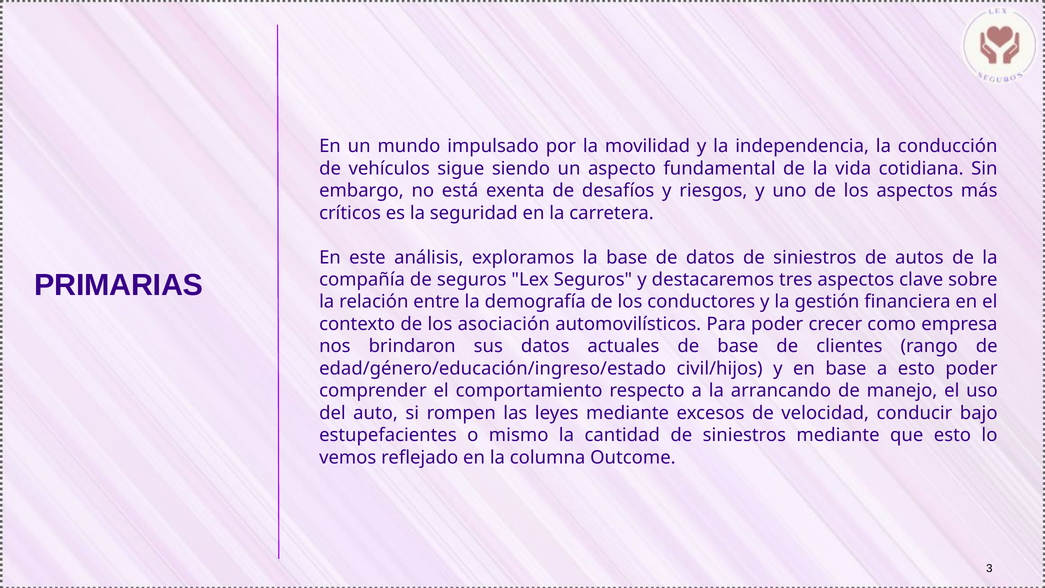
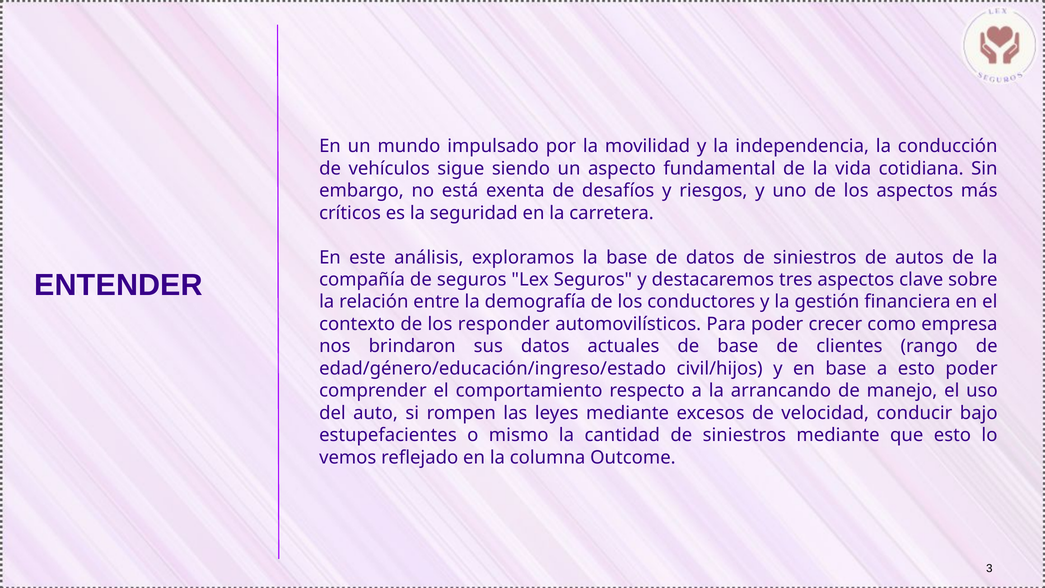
PRIMARIAS: PRIMARIAS -> ENTENDER (119, 285)
asociación: asociación -> responder (504, 324)
